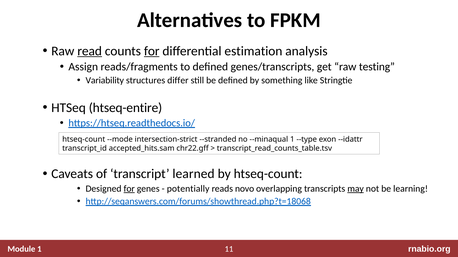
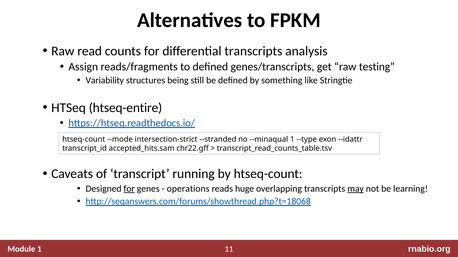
read underline: present -> none (90, 51)
for underline: present -> none (152, 51)
differential estimation: estimation -> transcripts (253, 51)
differ: differ -> being (178, 81)
learned: learned -> running (194, 174)
potentially: potentially -> operations (188, 189)
novo: novo -> huge (245, 189)
